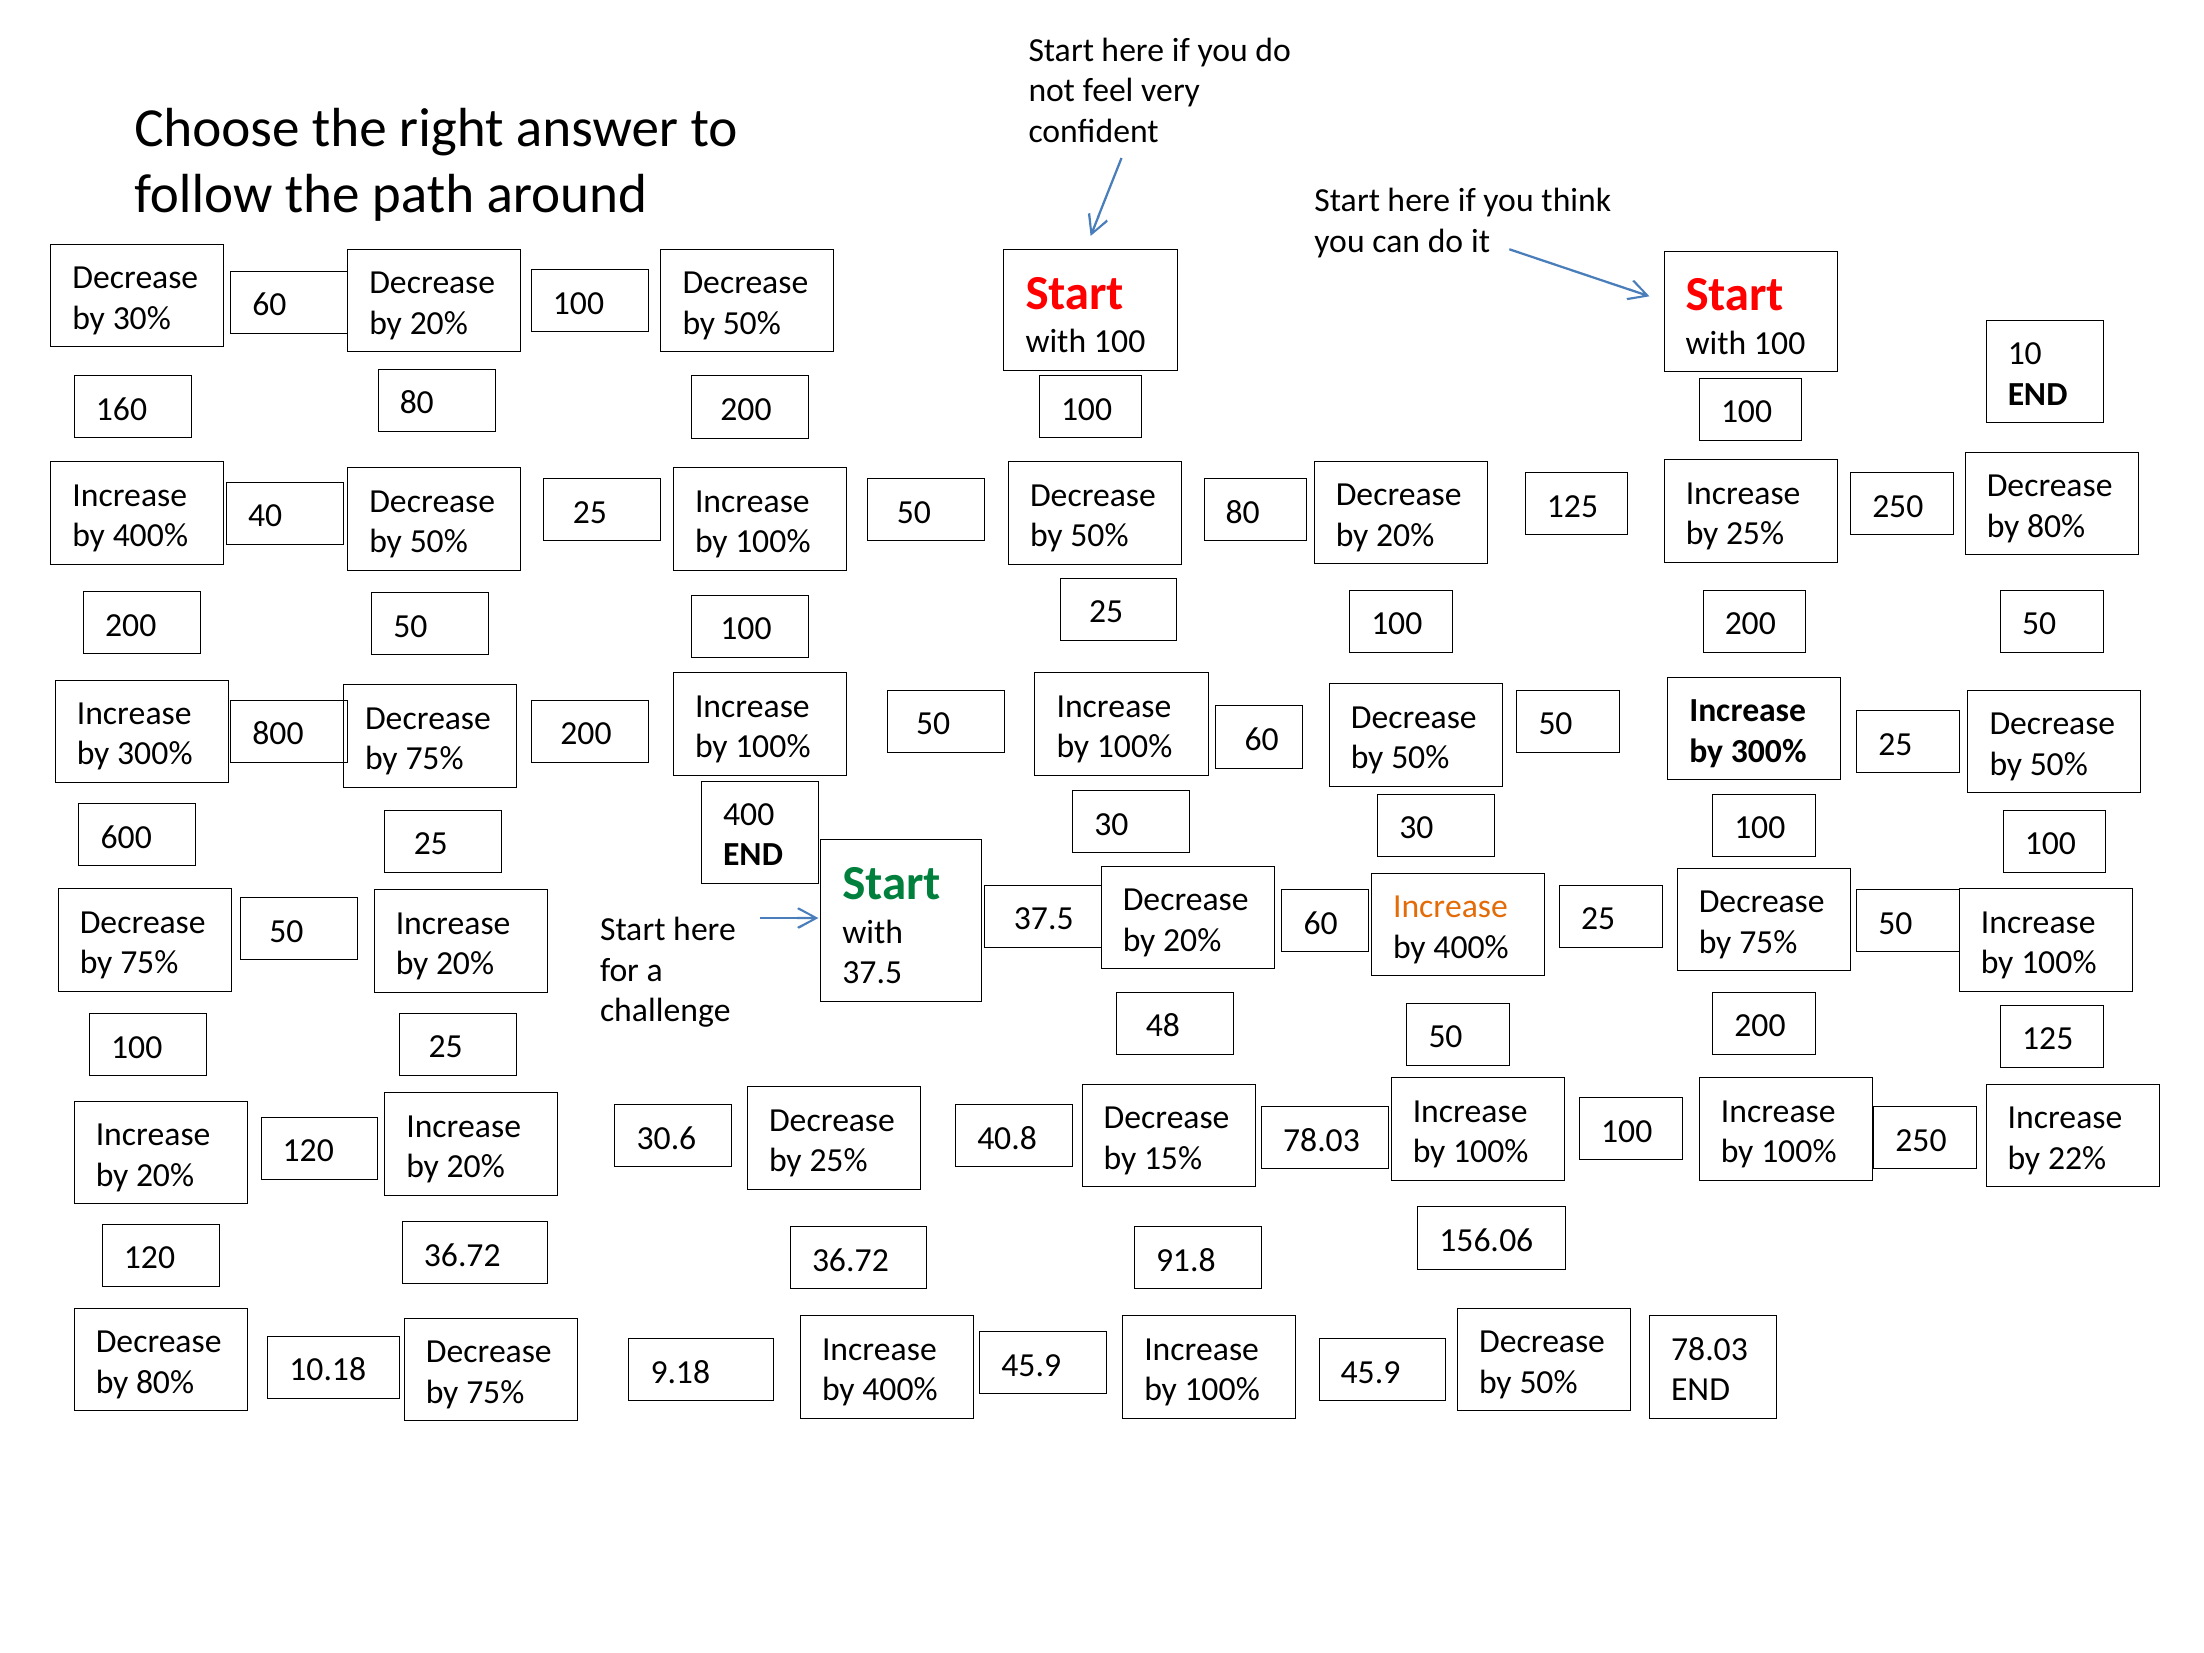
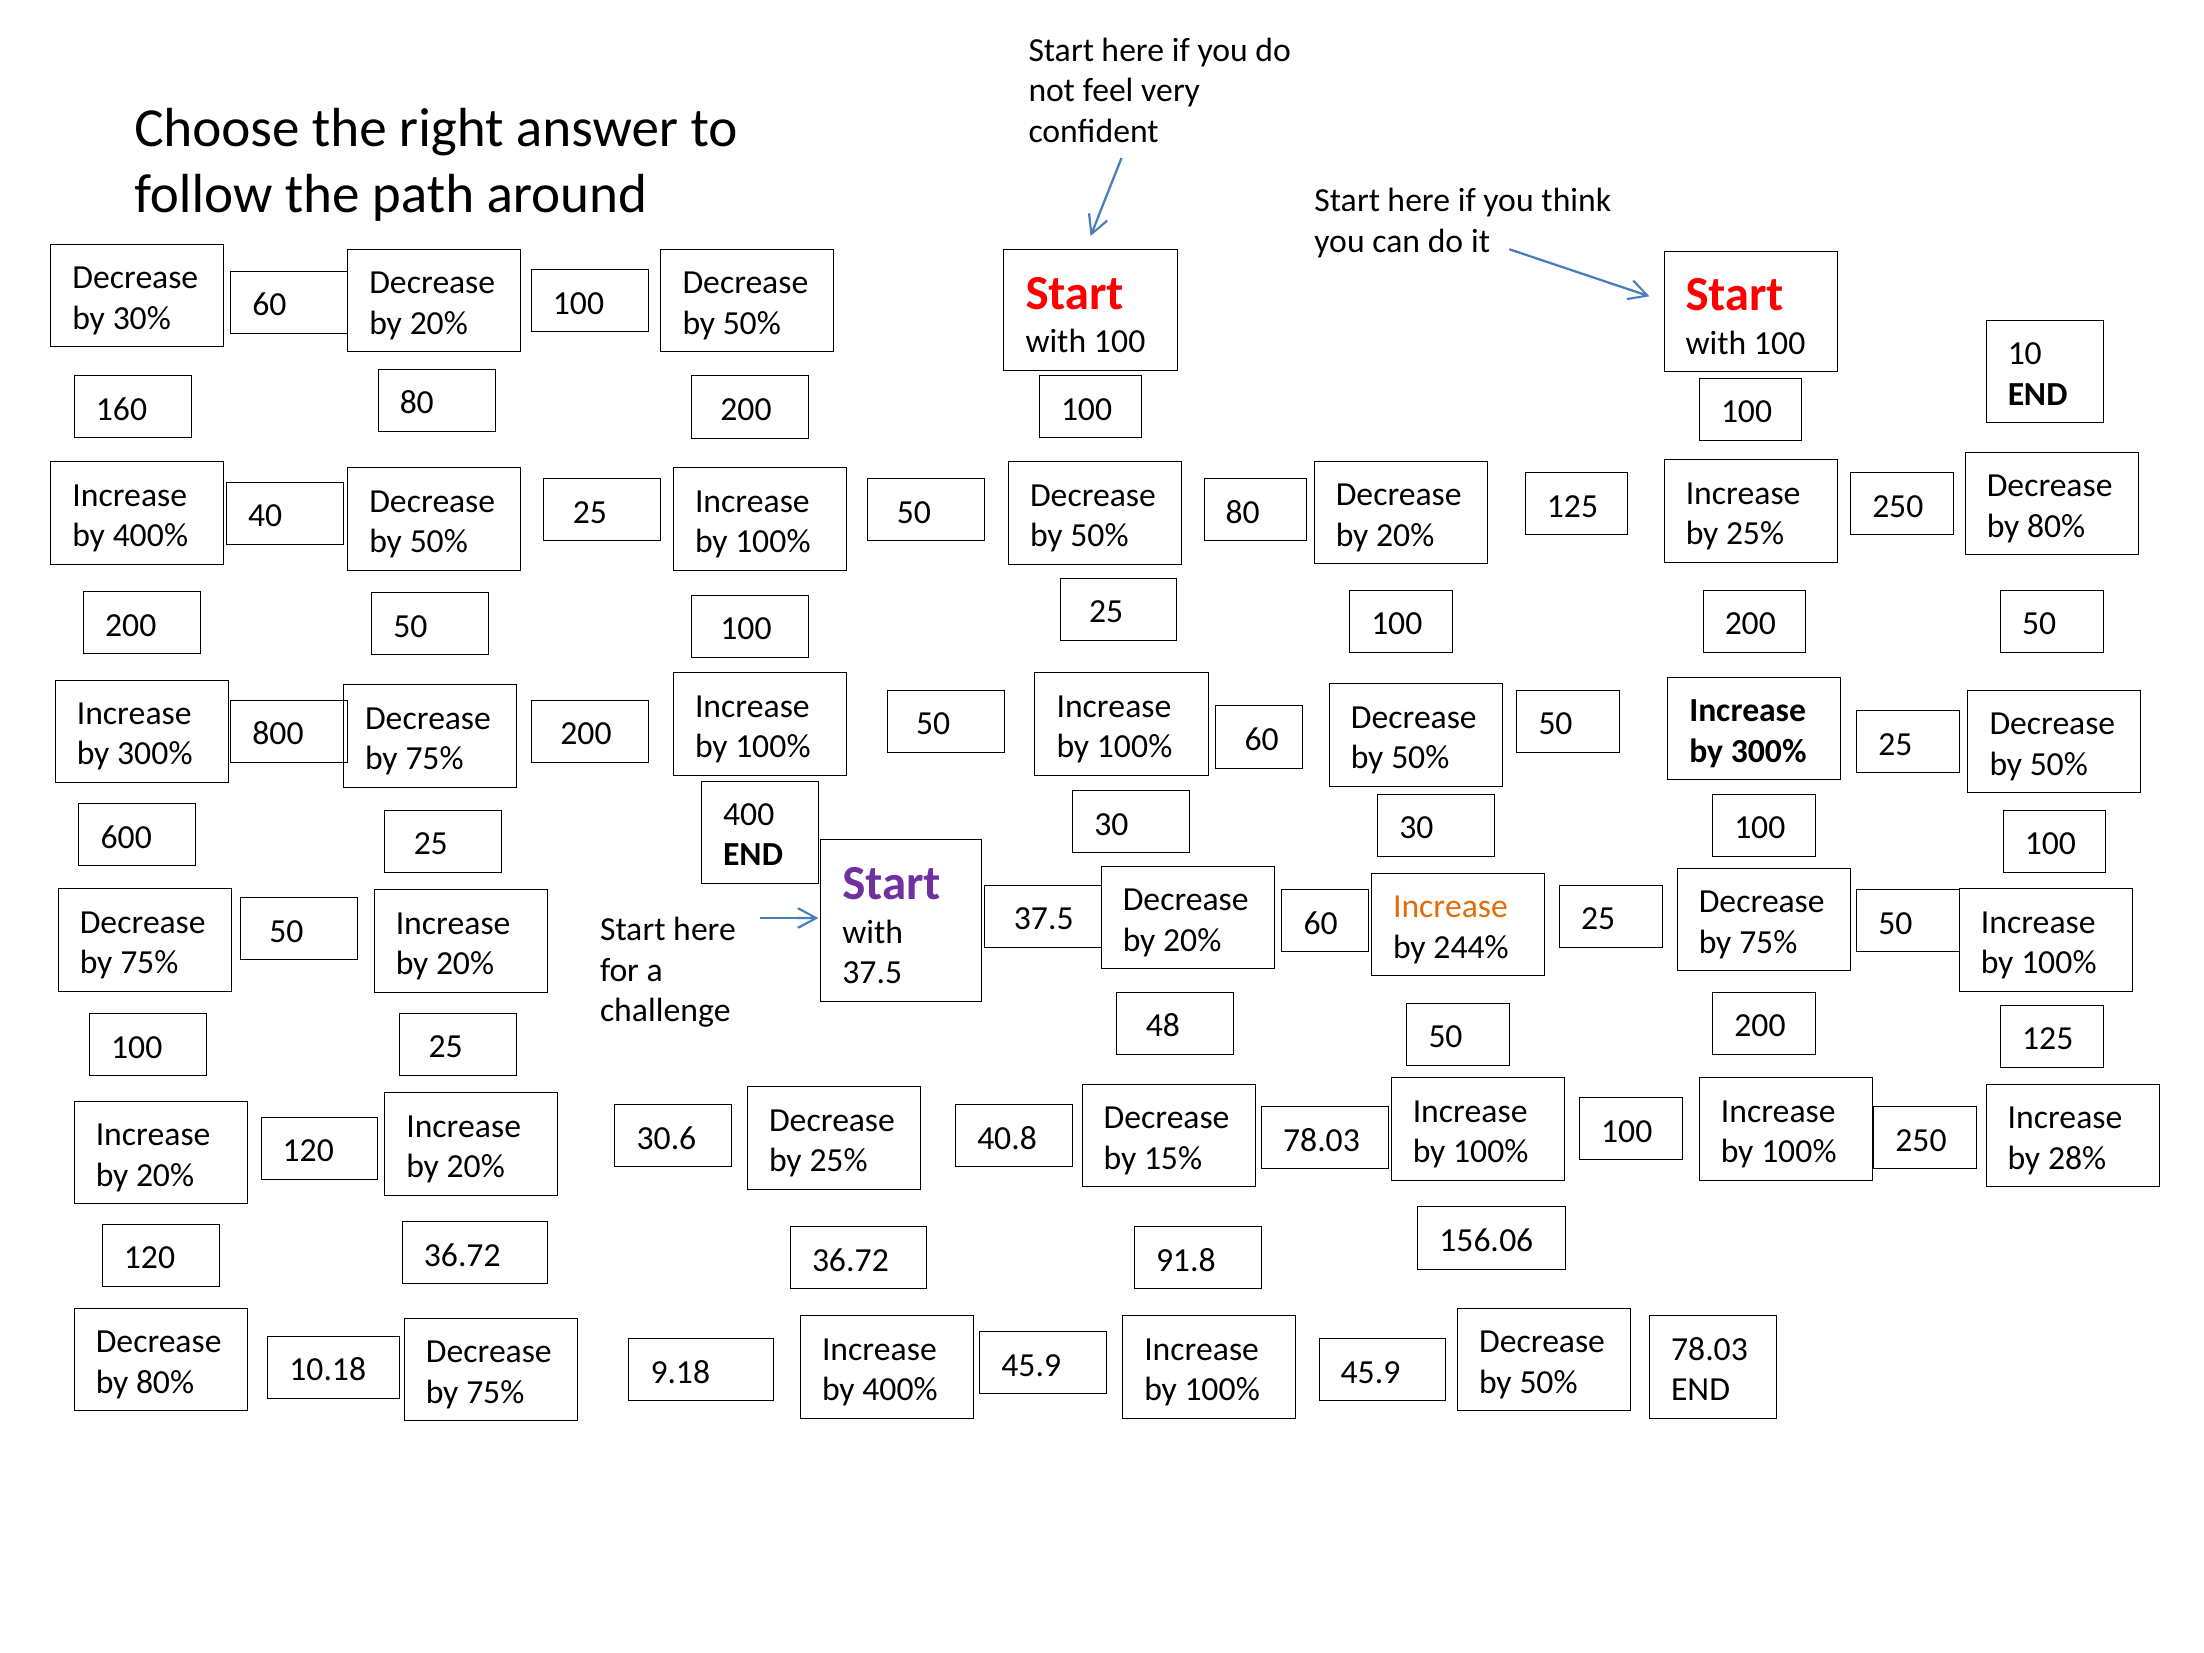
Start colour: green -> purple (891, 884)
400%: 400% -> 244% (1471, 947)
22%: 22% -> 28% (2077, 1158)
